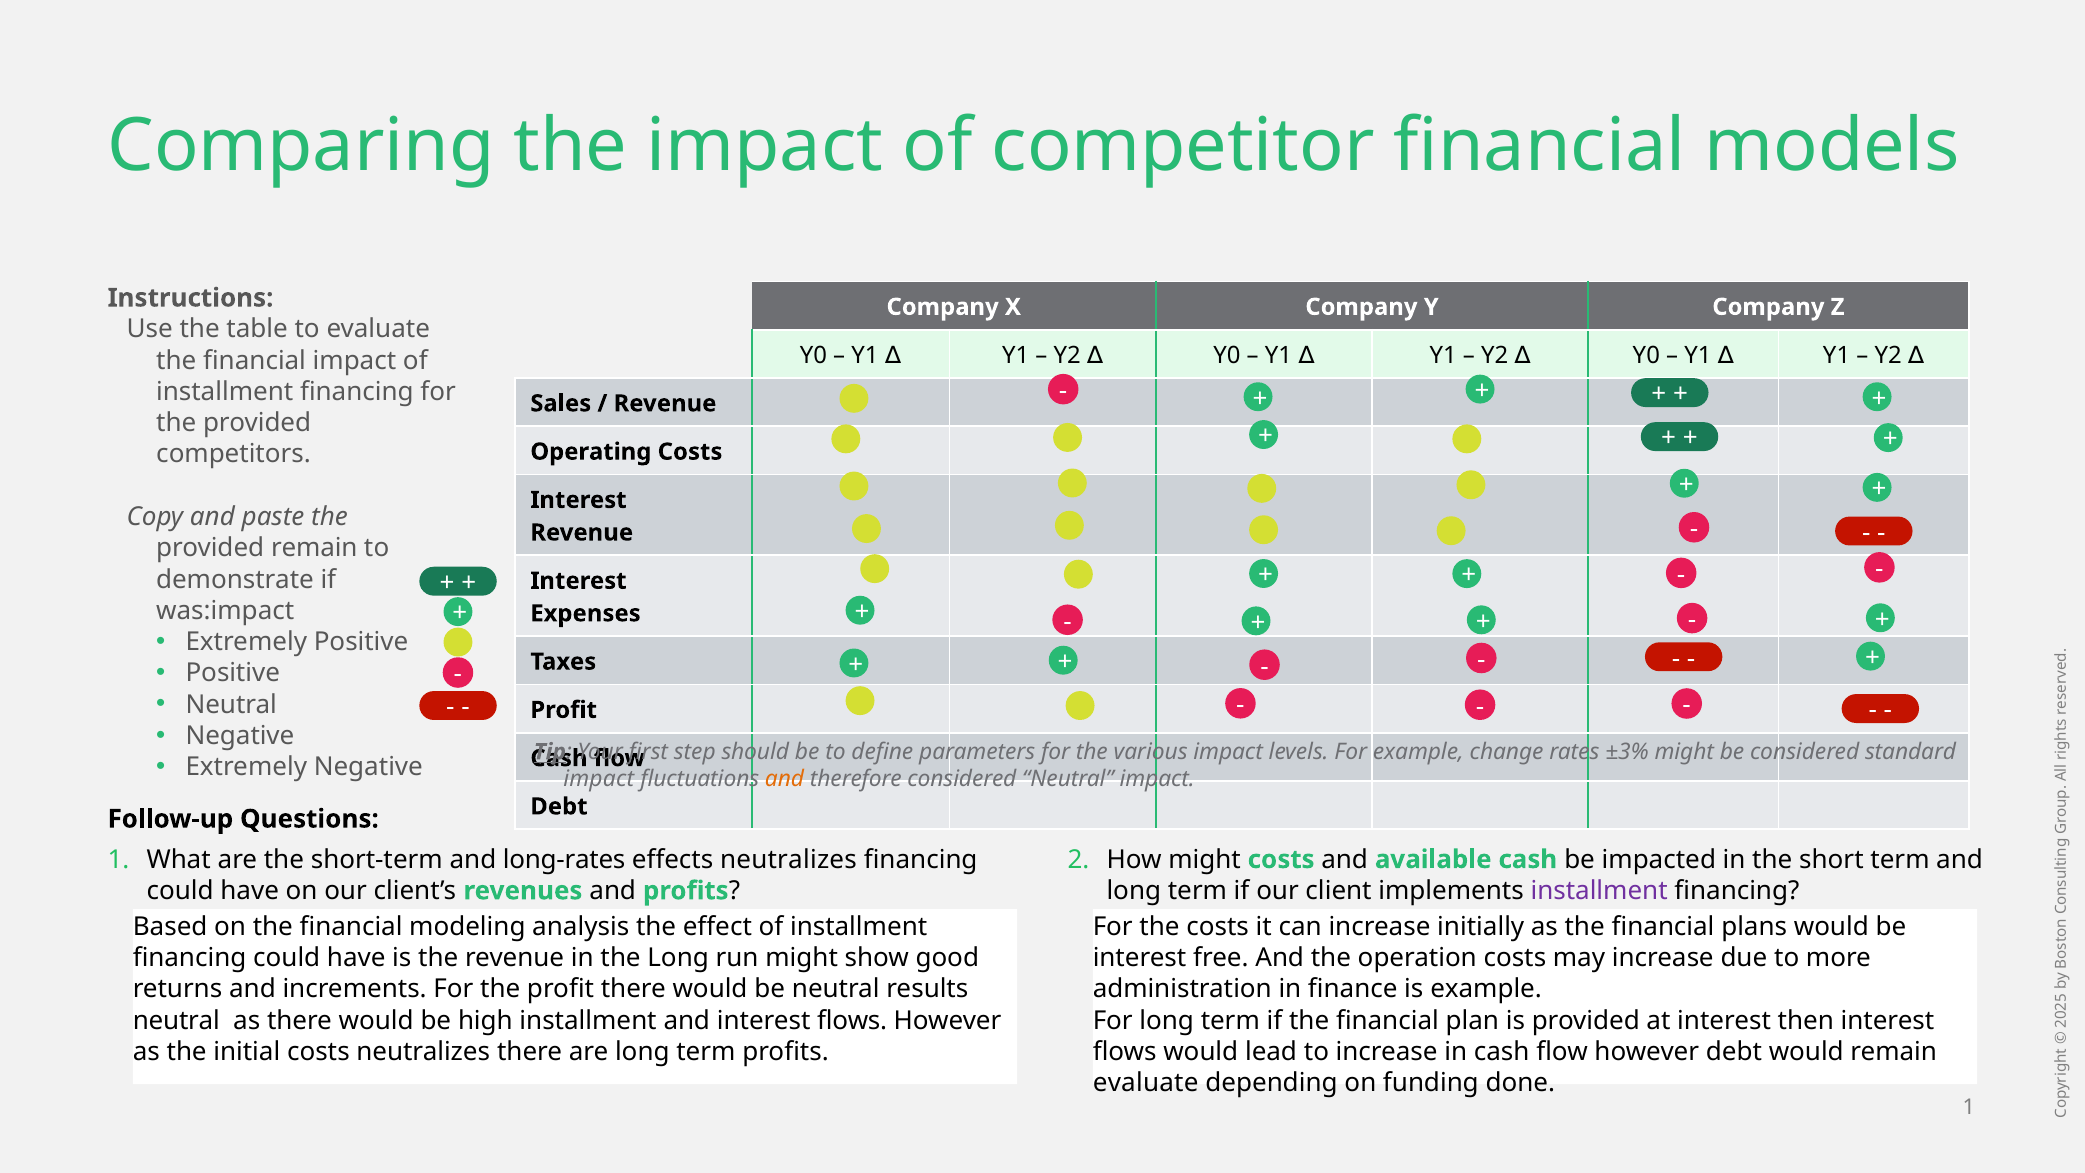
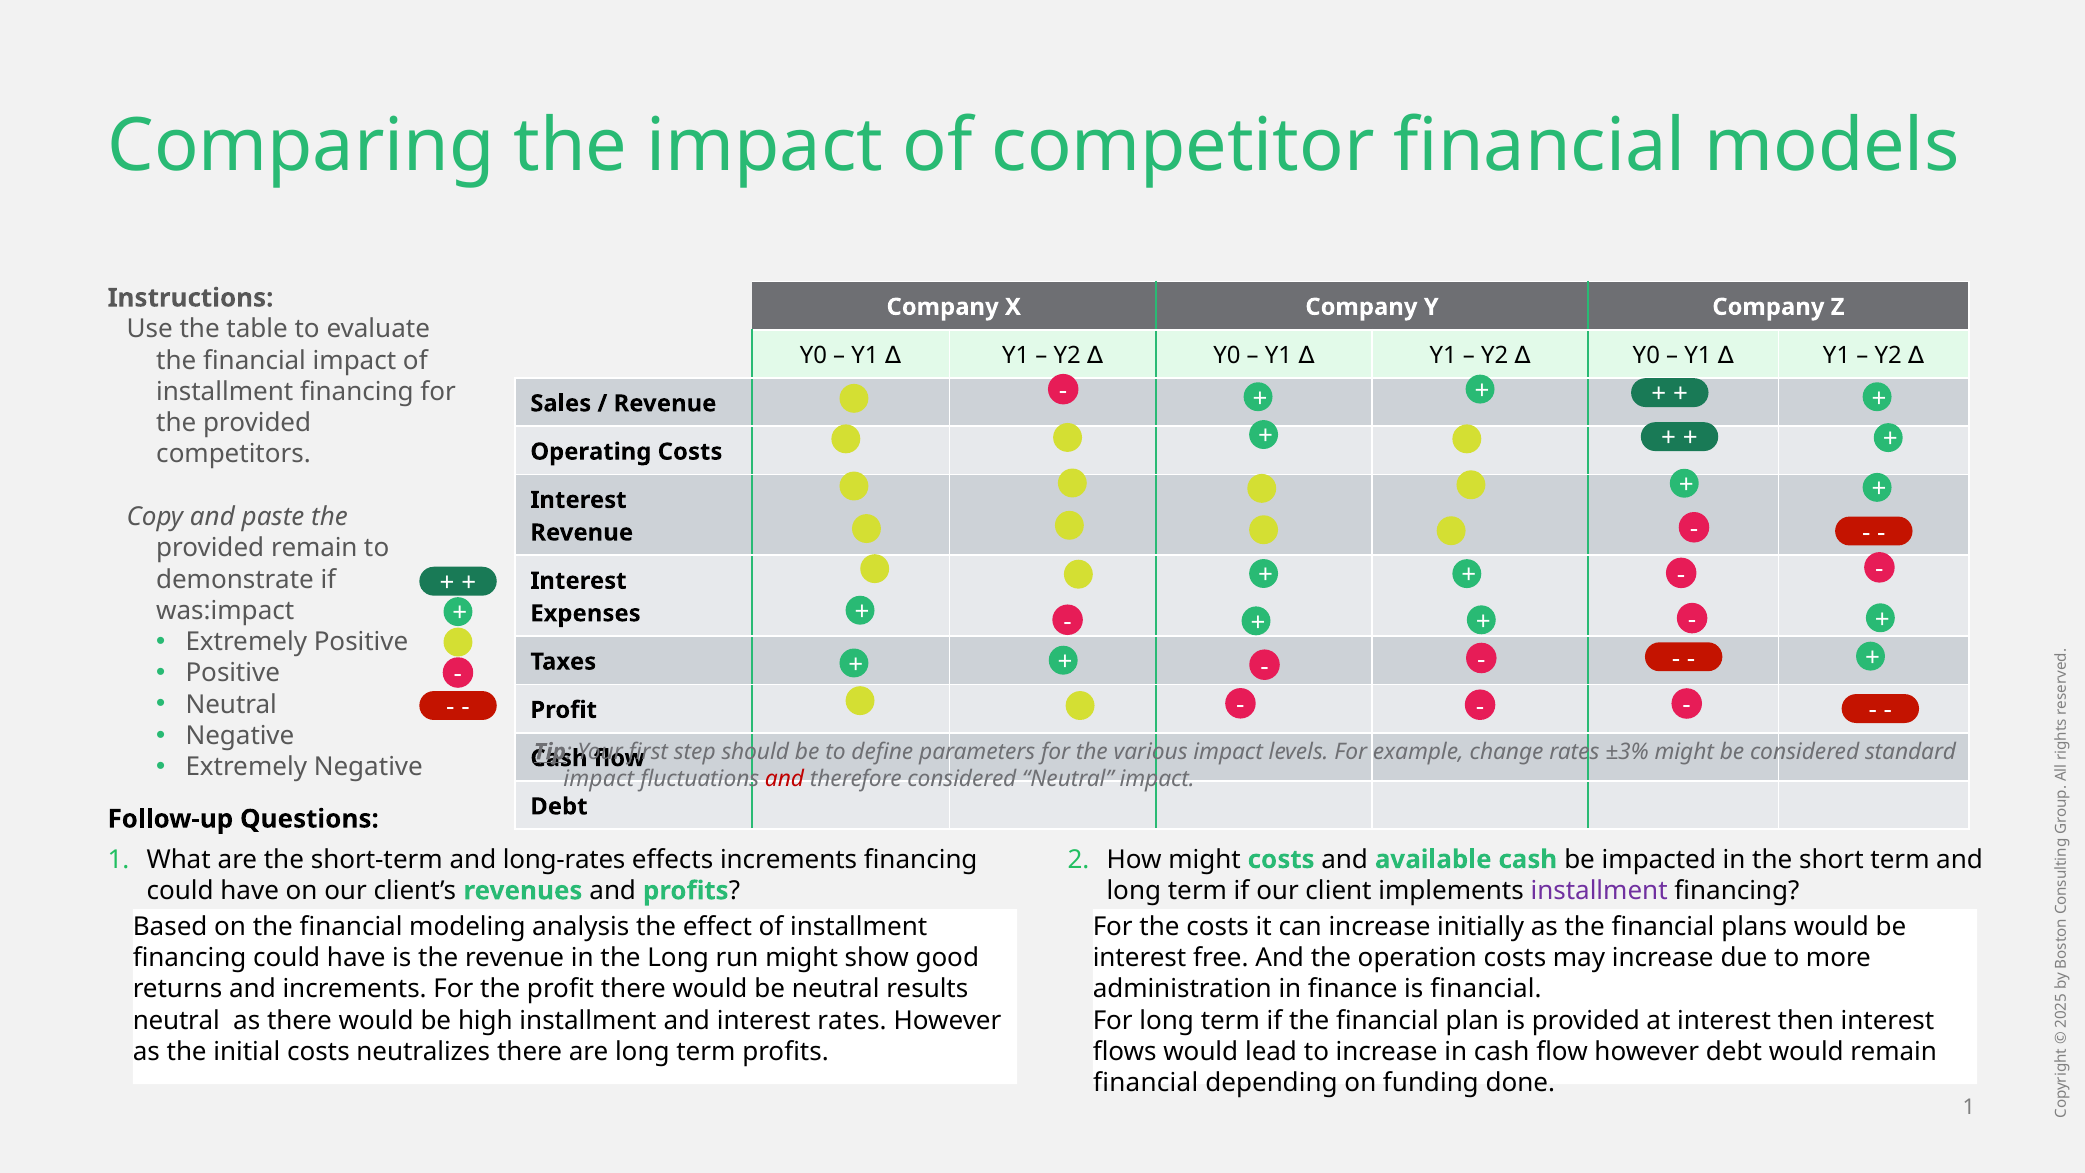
and colour: orange -> red (785, 779)
effects neutralizes: neutralizes -> increments (789, 859)
is example: example -> financial (1486, 989)
and interest flows: flows -> rates (852, 1020)
evaluate: evaluate -> financial (1146, 1083)
